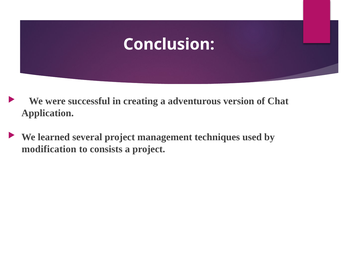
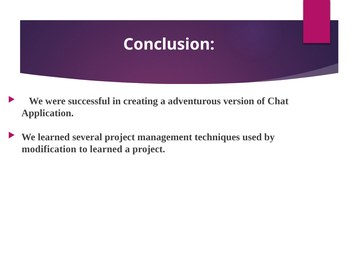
to consists: consists -> learned (106, 149)
